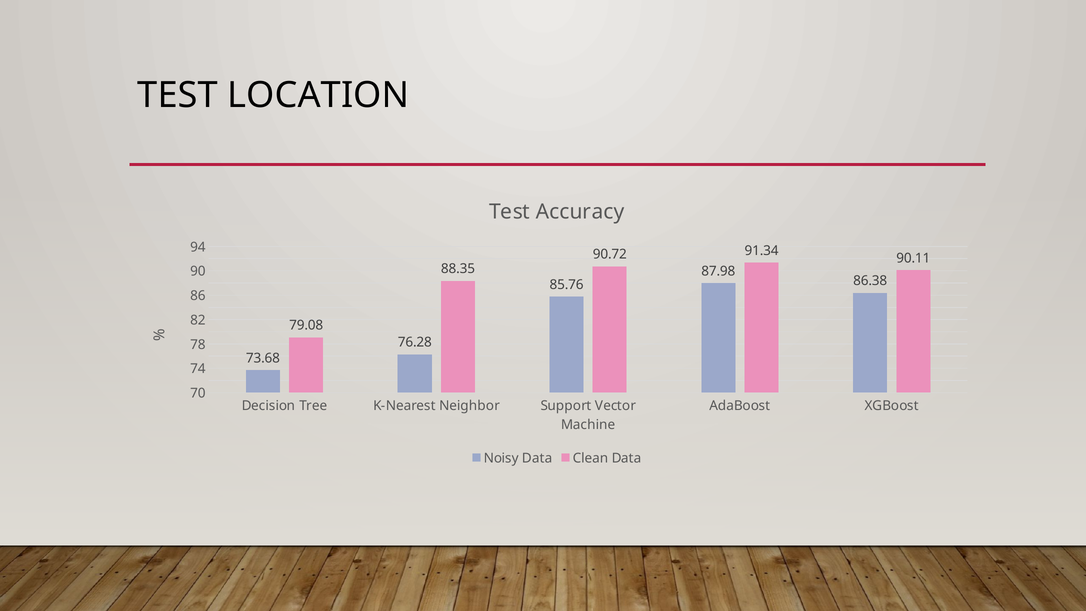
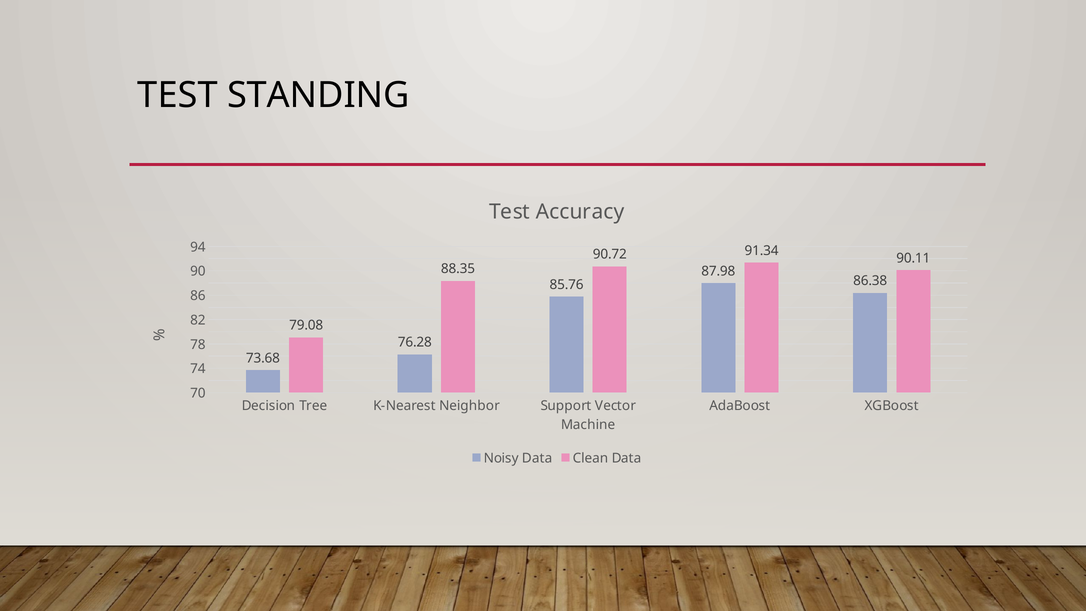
LOCATION: LOCATION -> STANDING (318, 95)
